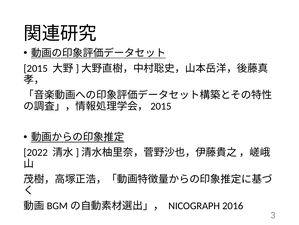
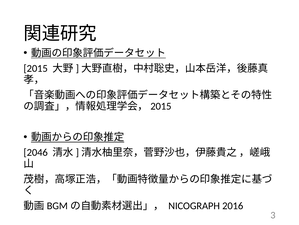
2022: 2022 -> 2046 (36, 152)
